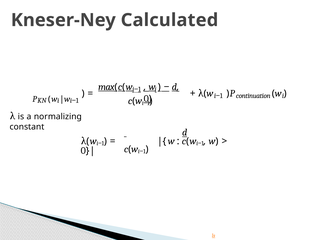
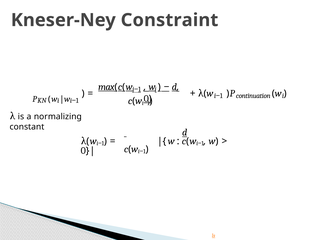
Calculated: Calculated -> Constraint (169, 20)
